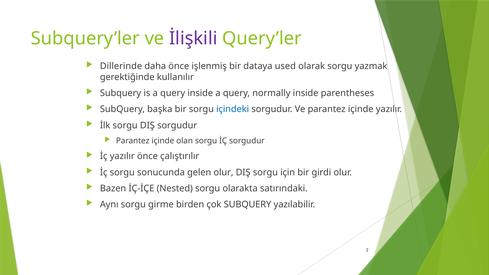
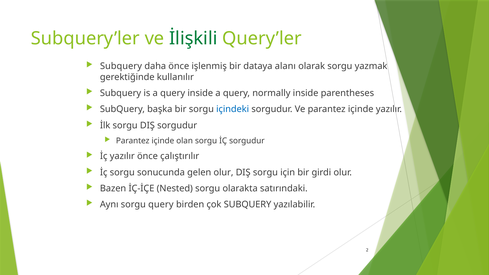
İlişkili colour: purple -> green (193, 39)
Dillerinde: Dillerinde -> Subquery (121, 66)
used: used -> alanı (285, 66)
sorgu girme: girme -> query (161, 205)
